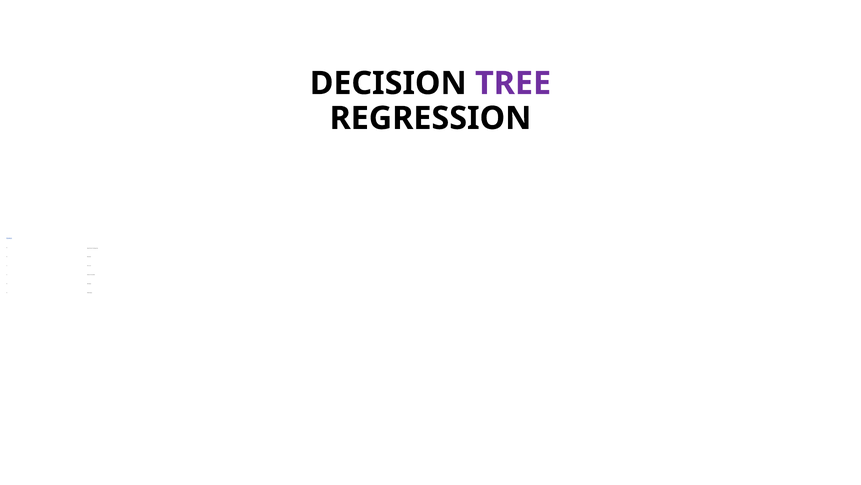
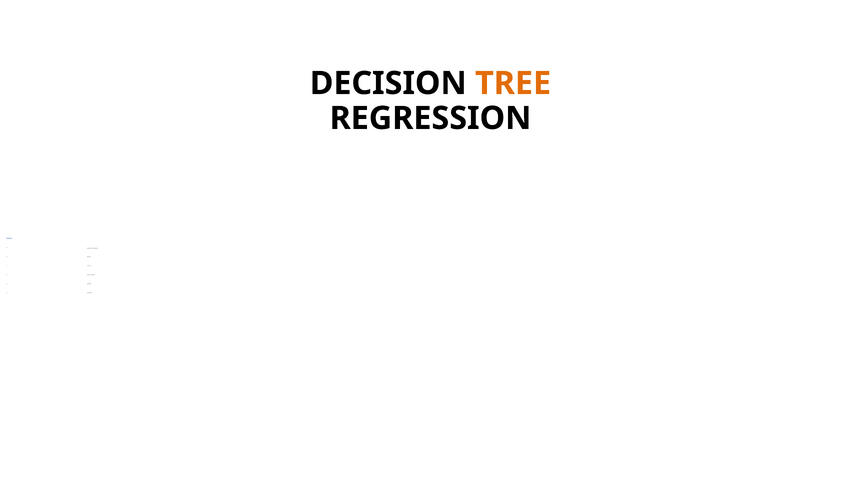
TREE colour: purple -> orange (513, 83)
